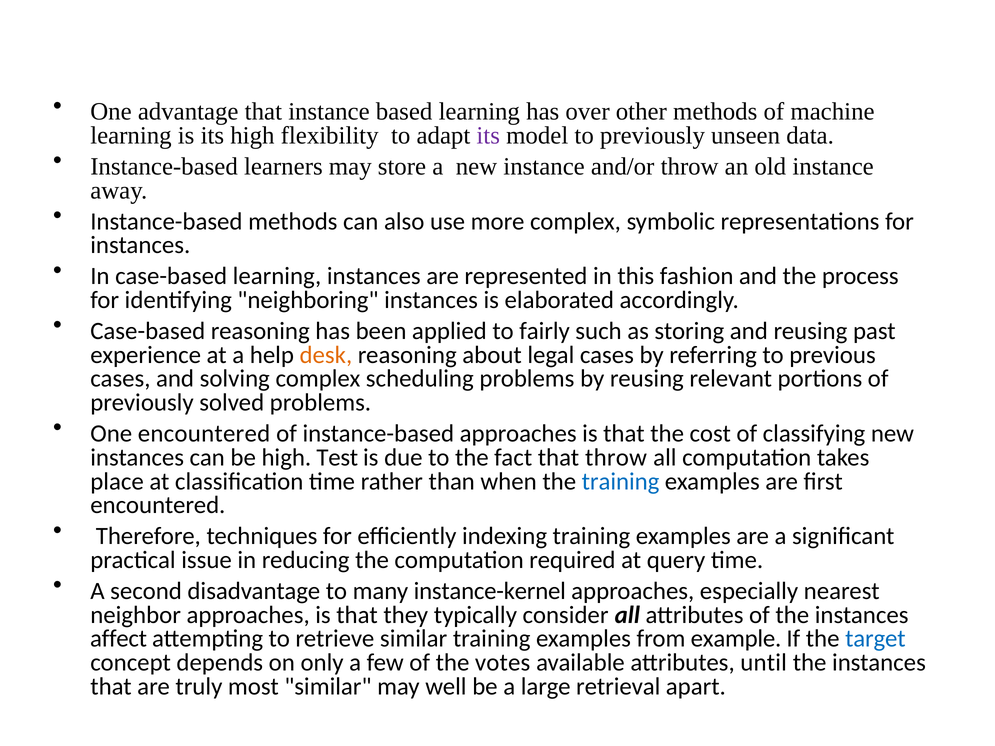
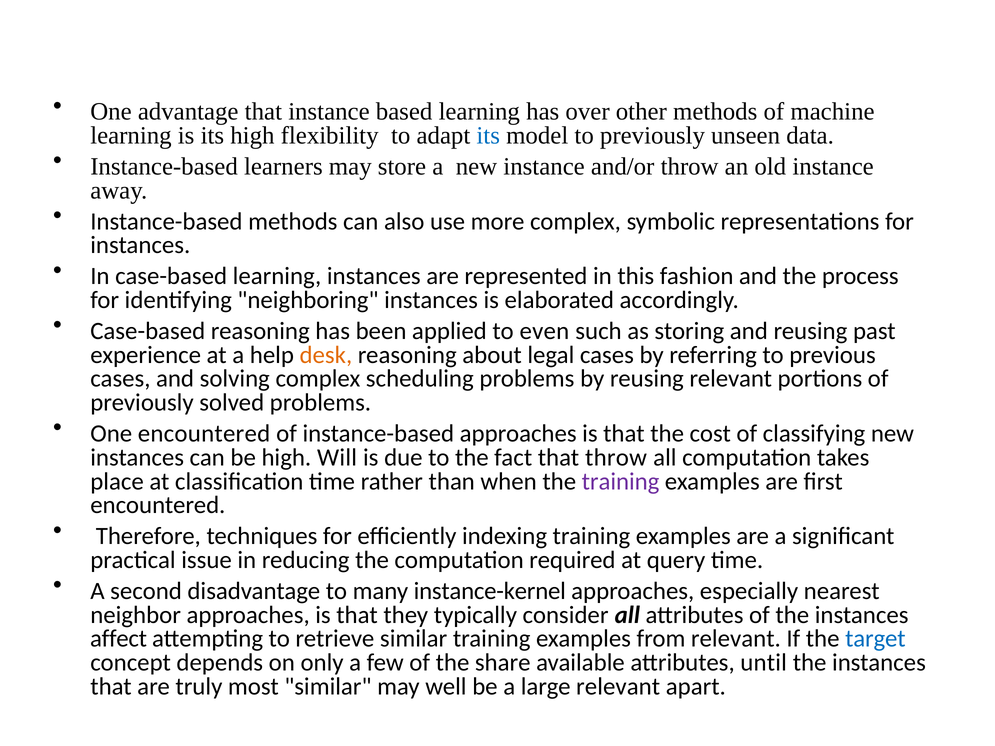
its colour: purple -> blue (488, 136)
fairly: fairly -> even (544, 331)
Test: Test -> Will (337, 458)
training colour: blue -> purple (621, 481)
from example: example -> relevant (736, 639)
votes: votes -> share (503, 663)
large retrieval: retrieval -> relevant (618, 687)
